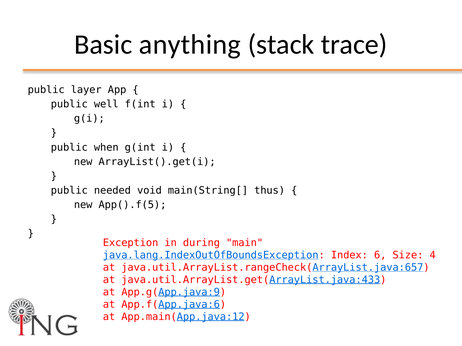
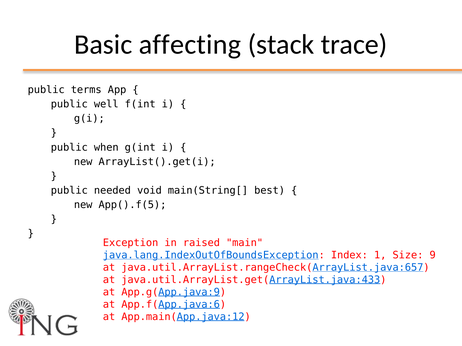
anything: anything -> affecting (190, 45)
layer: layer -> terms (86, 90)
thus: thus -> best (270, 191)
during: during -> raised (201, 243)
6: 6 -> 1 (380, 256)
4: 4 -> 9 (433, 256)
